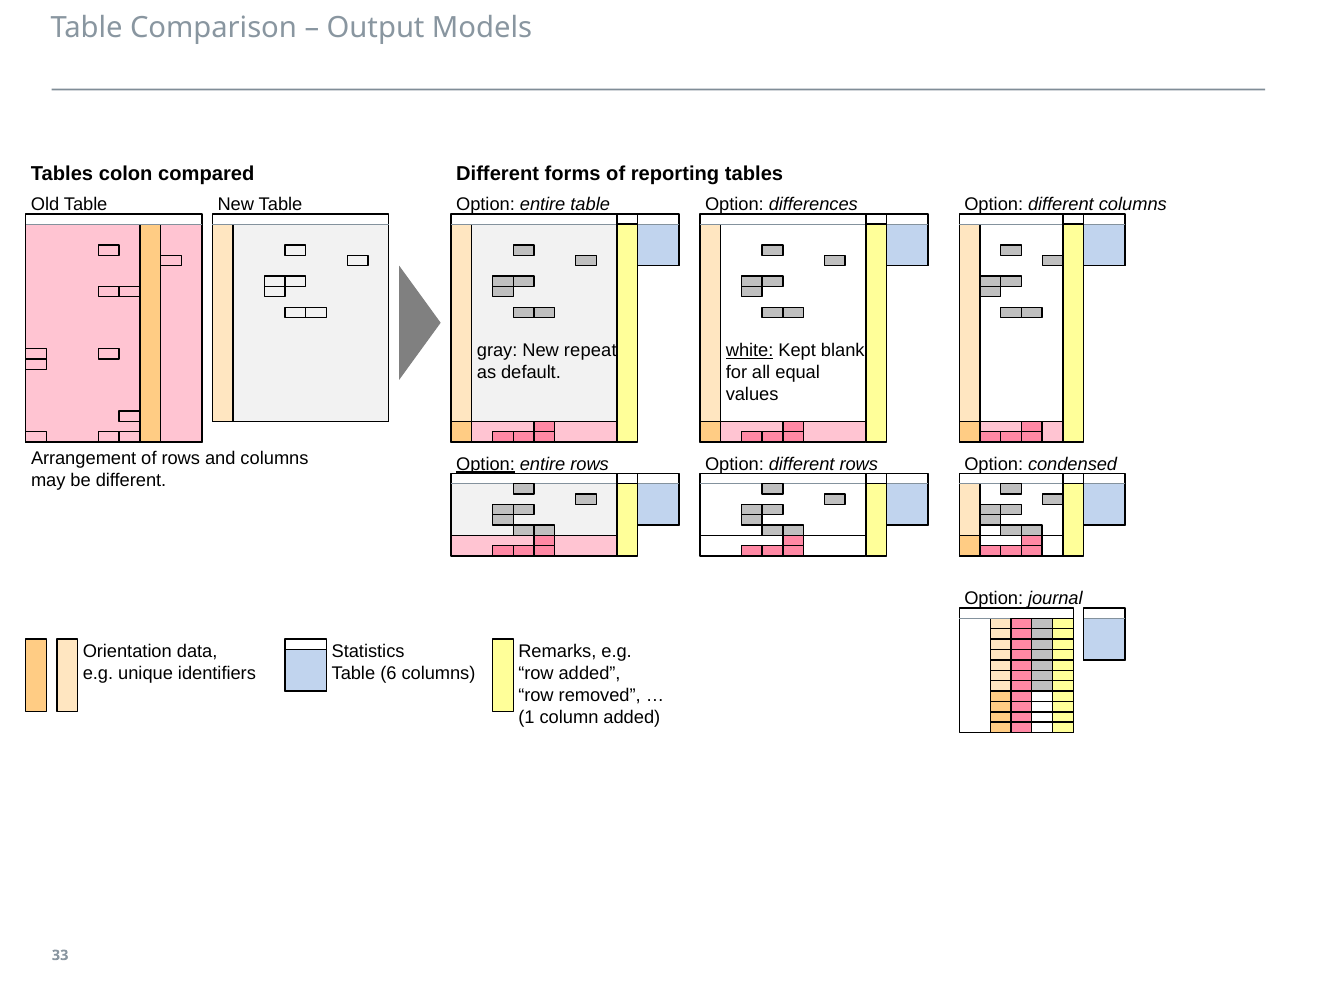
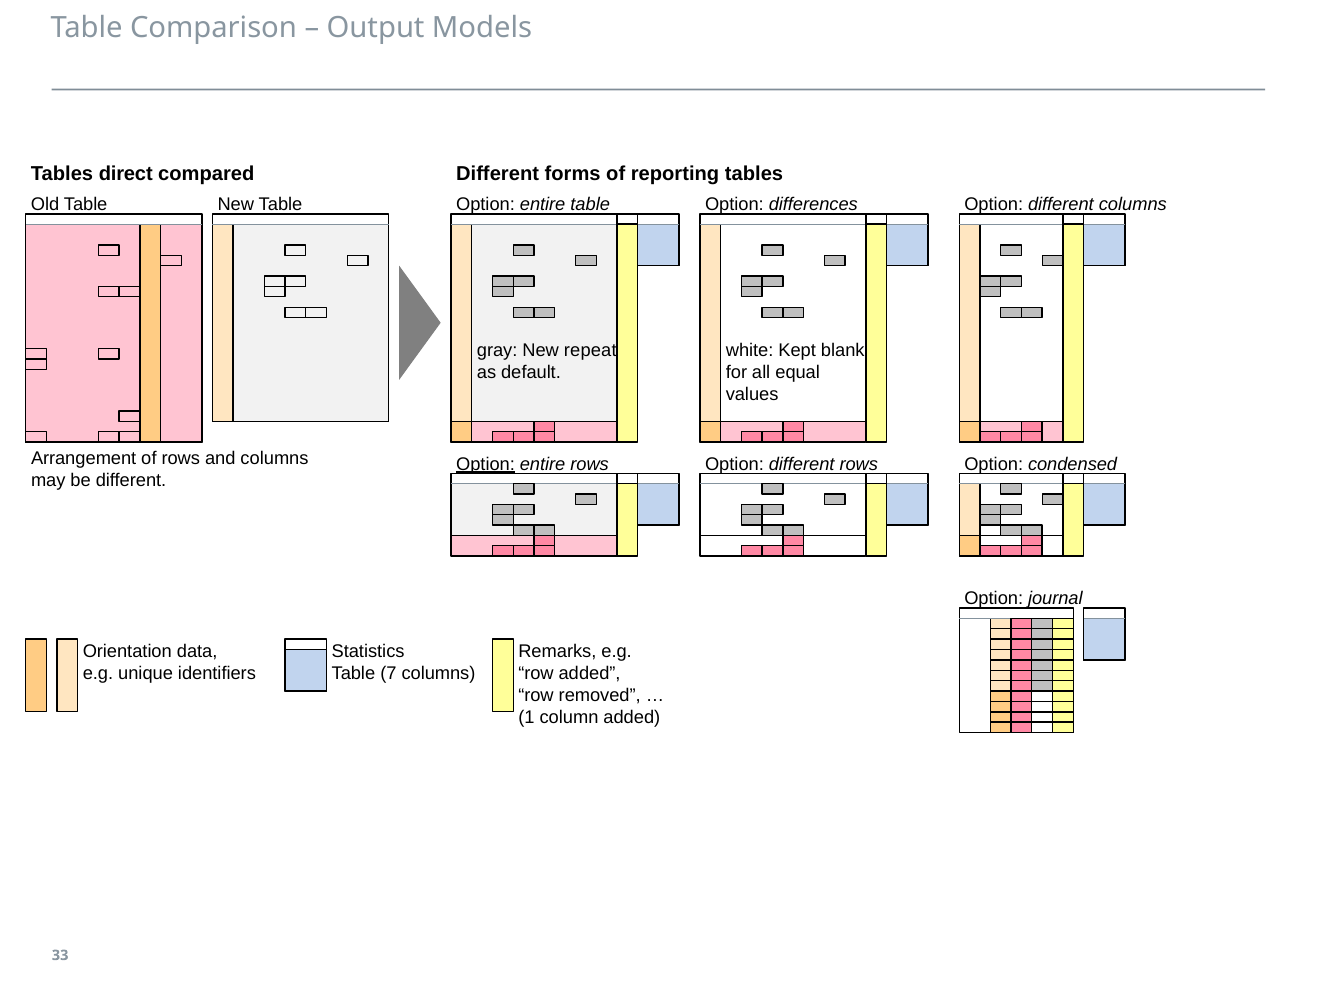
colon: colon -> direct (126, 174)
white underline: present -> none (750, 351)
6: 6 -> 7 (388, 673)
